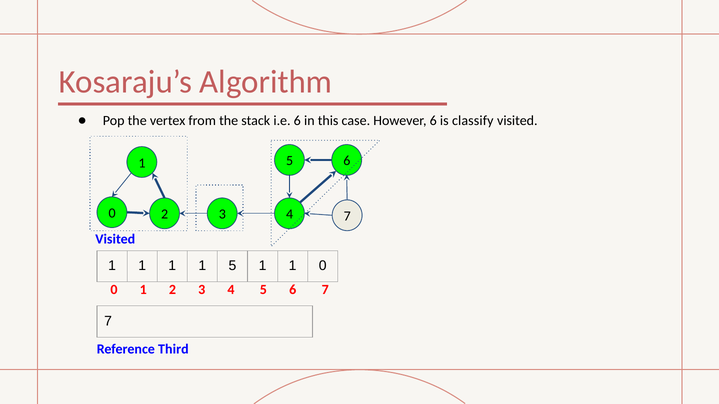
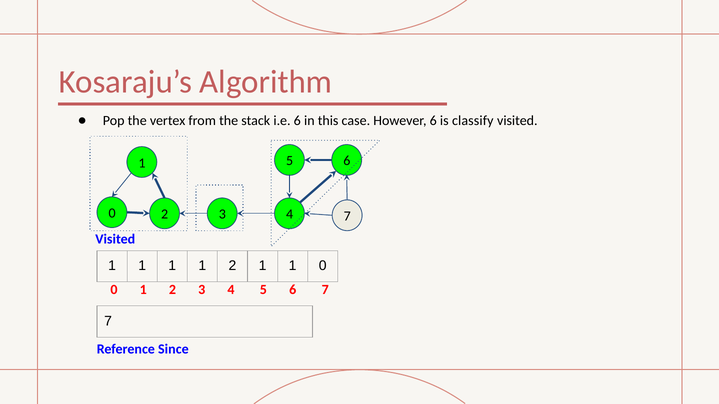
1 1 5: 5 -> 2 (232, 266)
Third: Third -> Since (173, 349)
